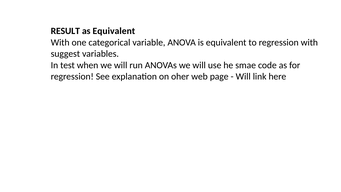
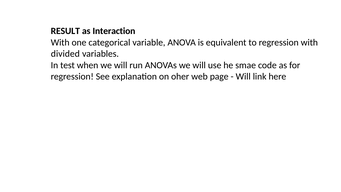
as Equivalent: Equivalent -> Interaction (114, 31)
suggest: suggest -> divided (65, 54)
